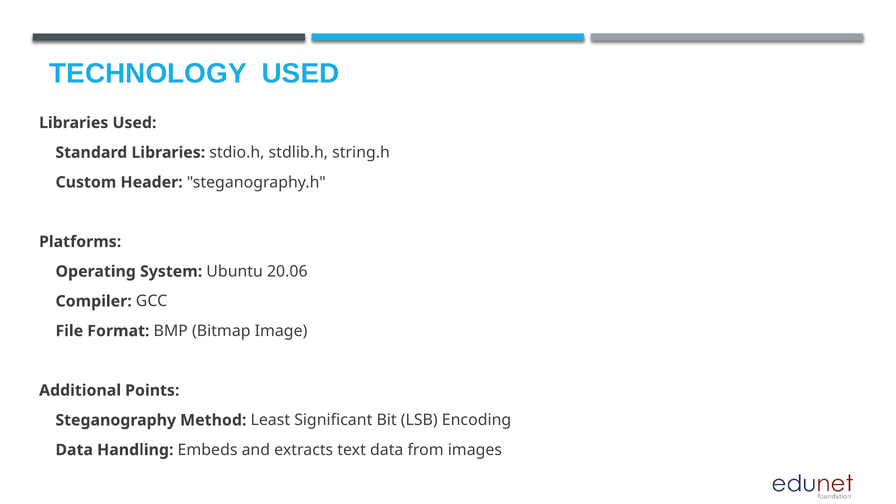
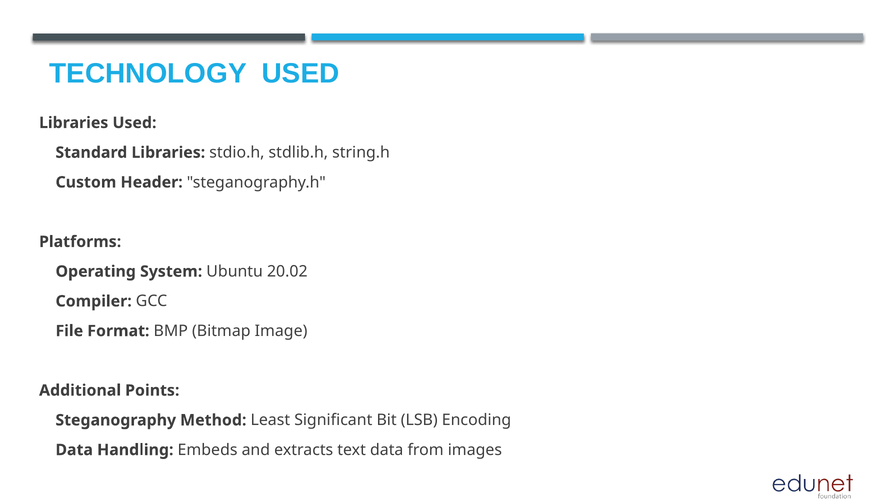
20.06: 20.06 -> 20.02 (287, 271)
